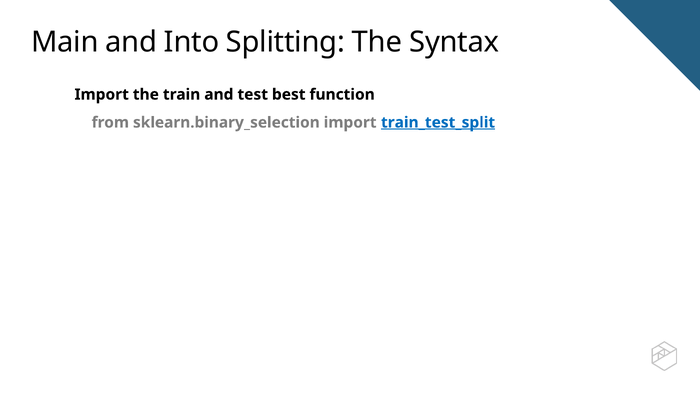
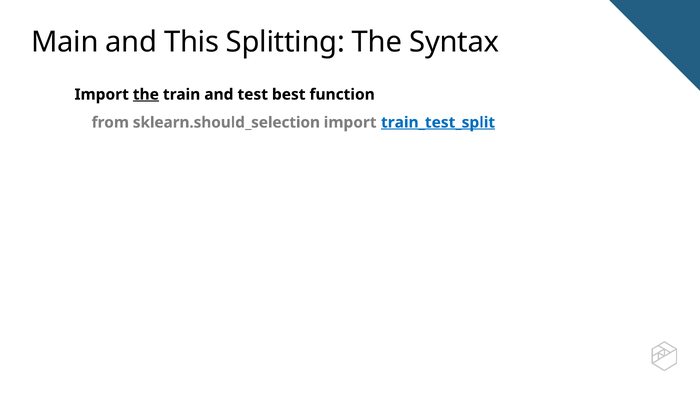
and Into: Into -> This (192, 42)
the underline: none -> present (146, 94)
sklearn.binary_selection: sklearn.binary_selection -> sklearn.should_selection (226, 122)
